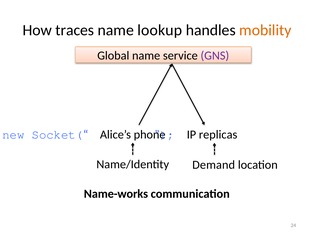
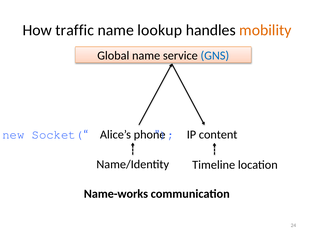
traces: traces -> traffic (75, 30)
GNS colour: purple -> blue (215, 56)
replicas: replicas -> content (218, 135)
Demand: Demand -> Timeline (214, 165)
